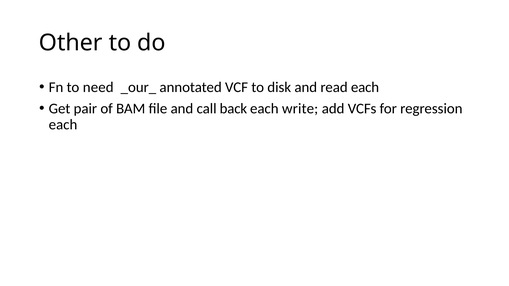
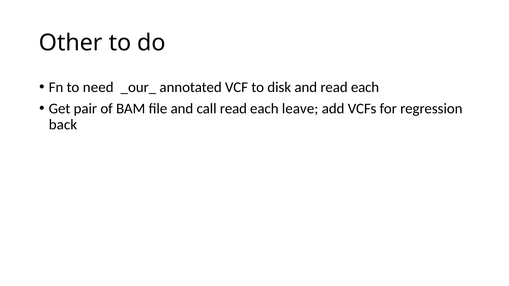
call back: back -> read (233, 109)
write: write -> leave (300, 109)
each: each -> back (63, 125)
